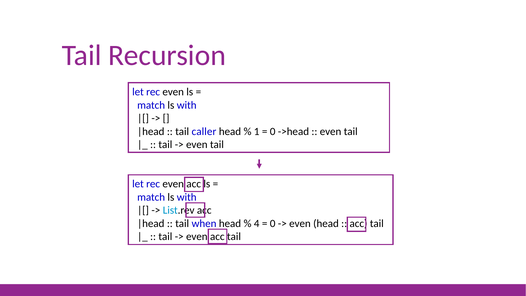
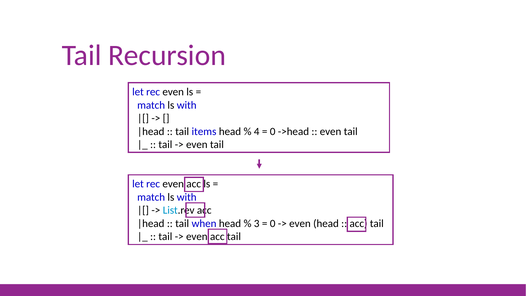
caller: caller -> items (204, 131)
1: 1 -> 4 (257, 131)
4: 4 -> 3 (257, 223)
